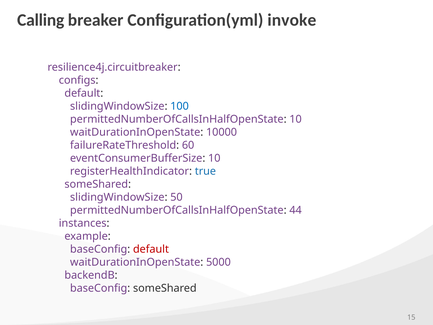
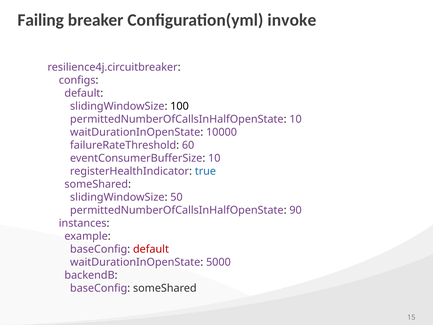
Calling: Calling -> Failing (41, 20)
100 colour: blue -> black (180, 106)
44: 44 -> 90 (296, 210)
